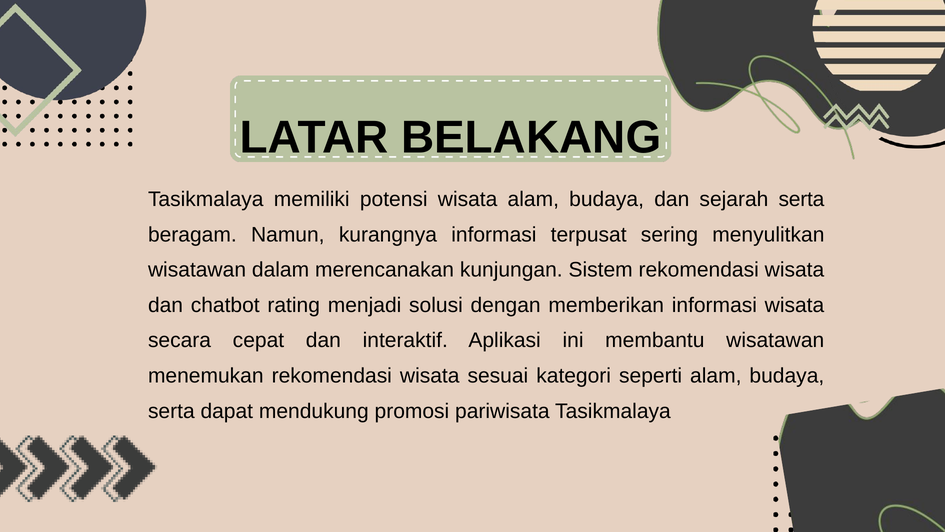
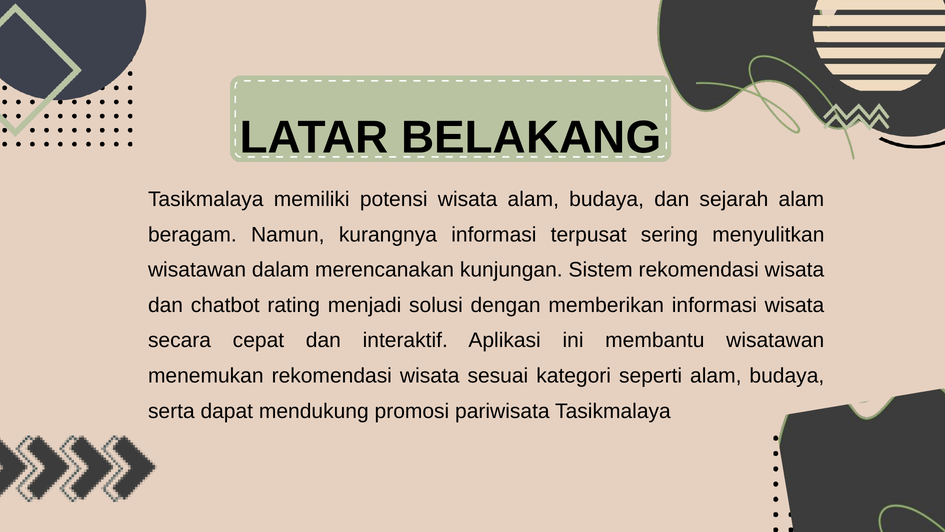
sejarah serta: serta -> alam (801, 199)
